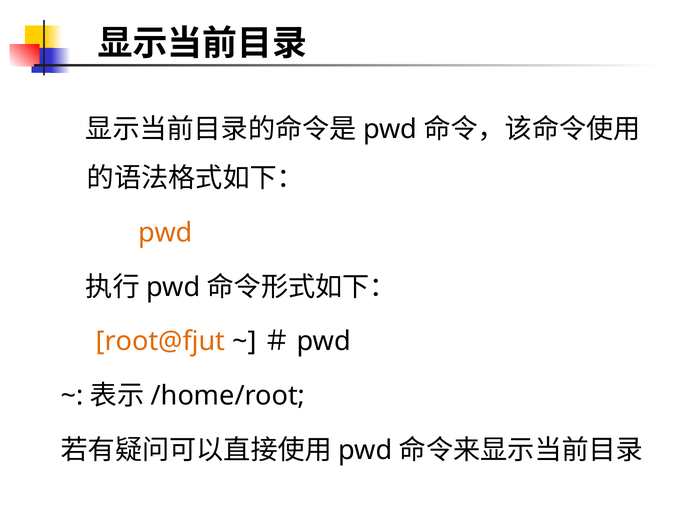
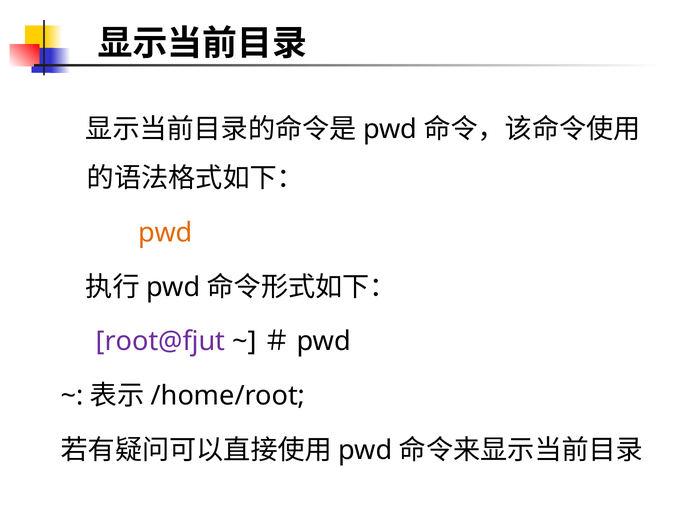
root@fjut colour: orange -> purple (161, 341)
